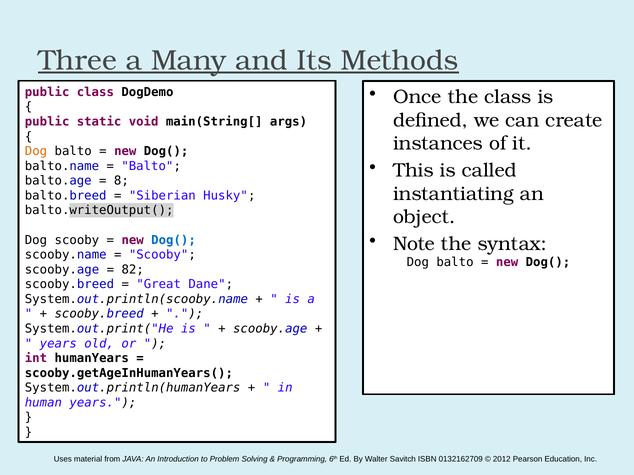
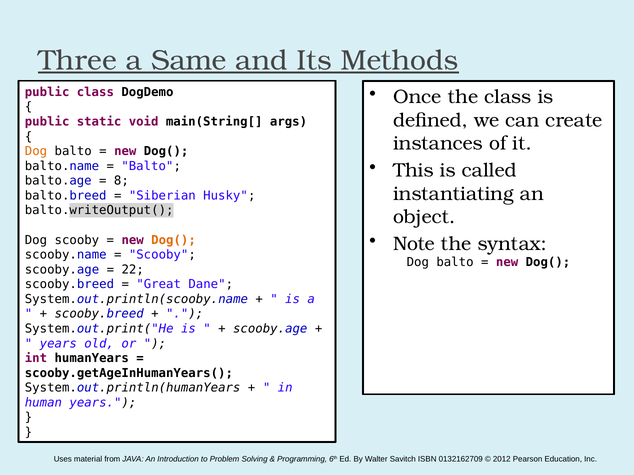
Many: Many -> Same (189, 61)
Dog( colour: blue -> orange (174, 240)
82: 82 -> 22 (133, 270)
